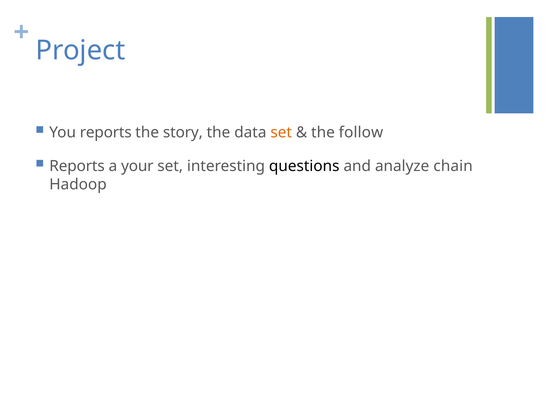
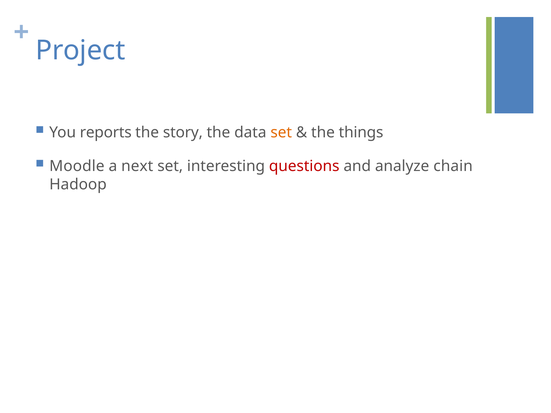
follow: follow -> things (361, 132)
Reports: Reports -> Moodle (77, 166)
your: your -> next (137, 166)
questions colour: black -> red (304, 166)
